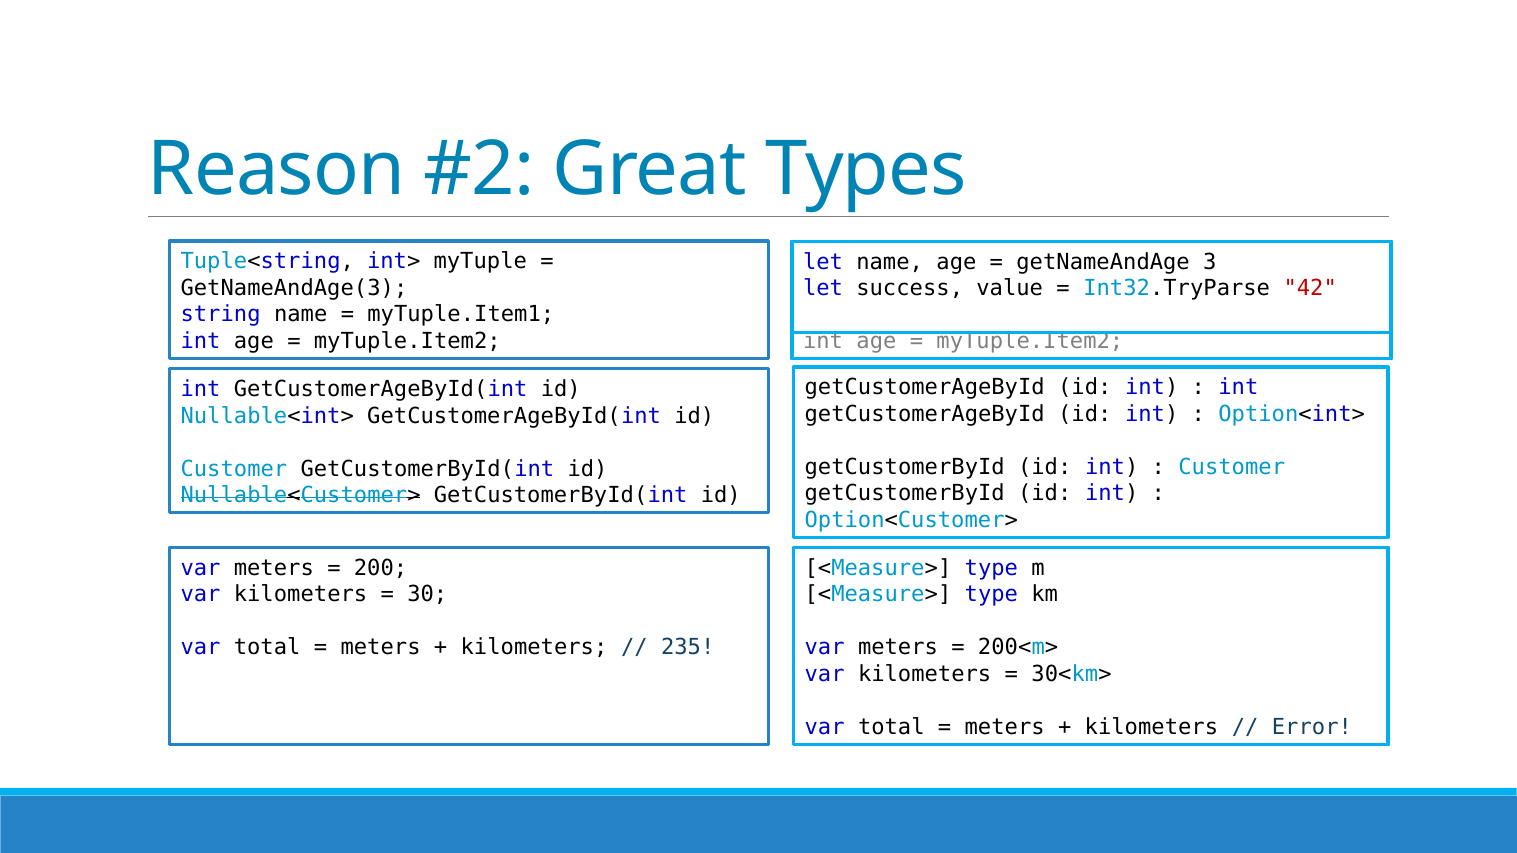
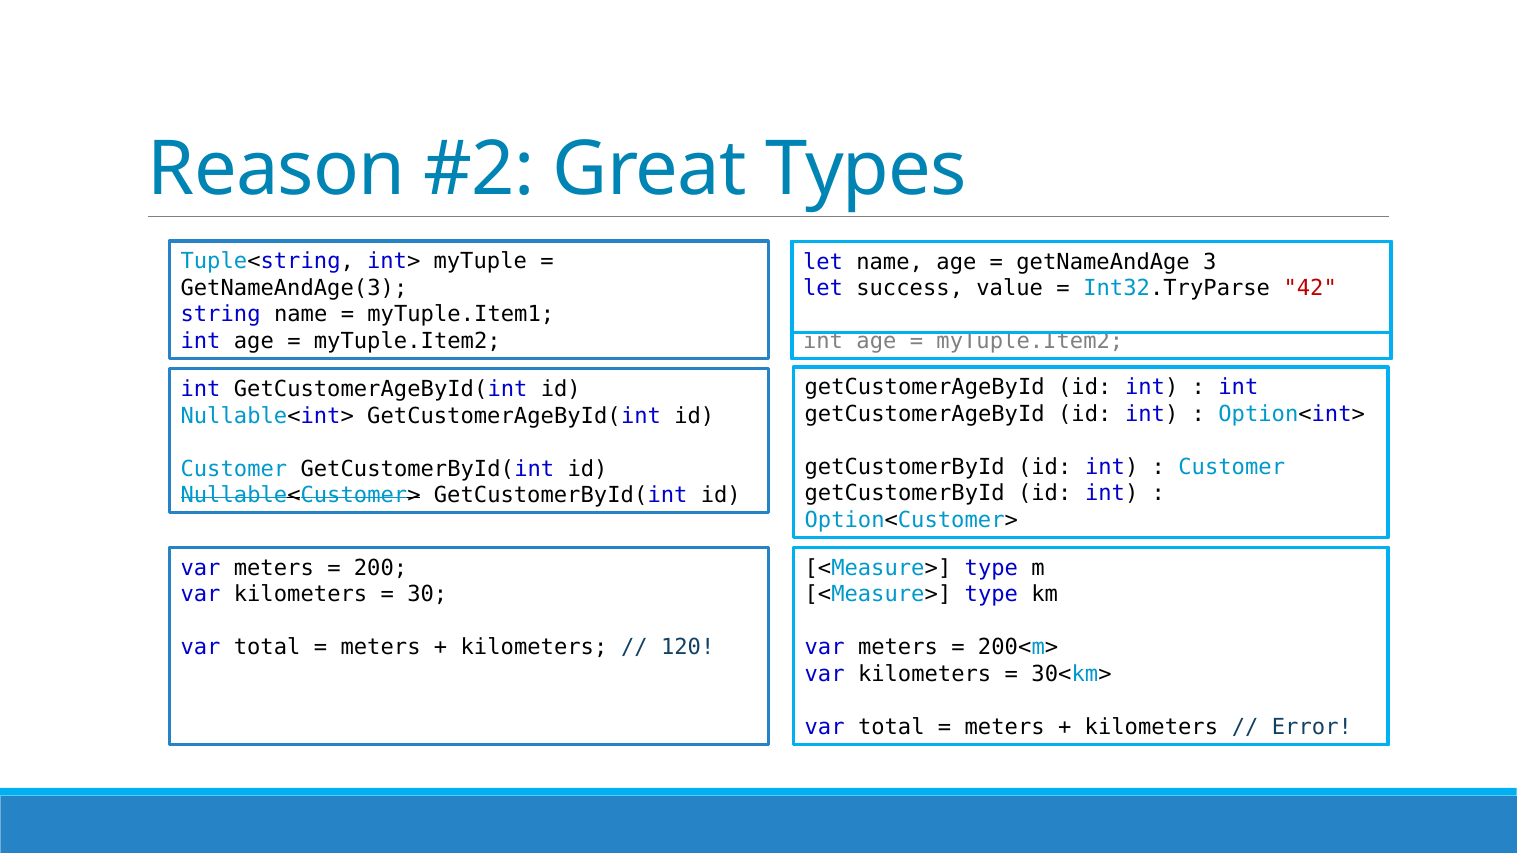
235: 235 -> 120 (688, 648)
